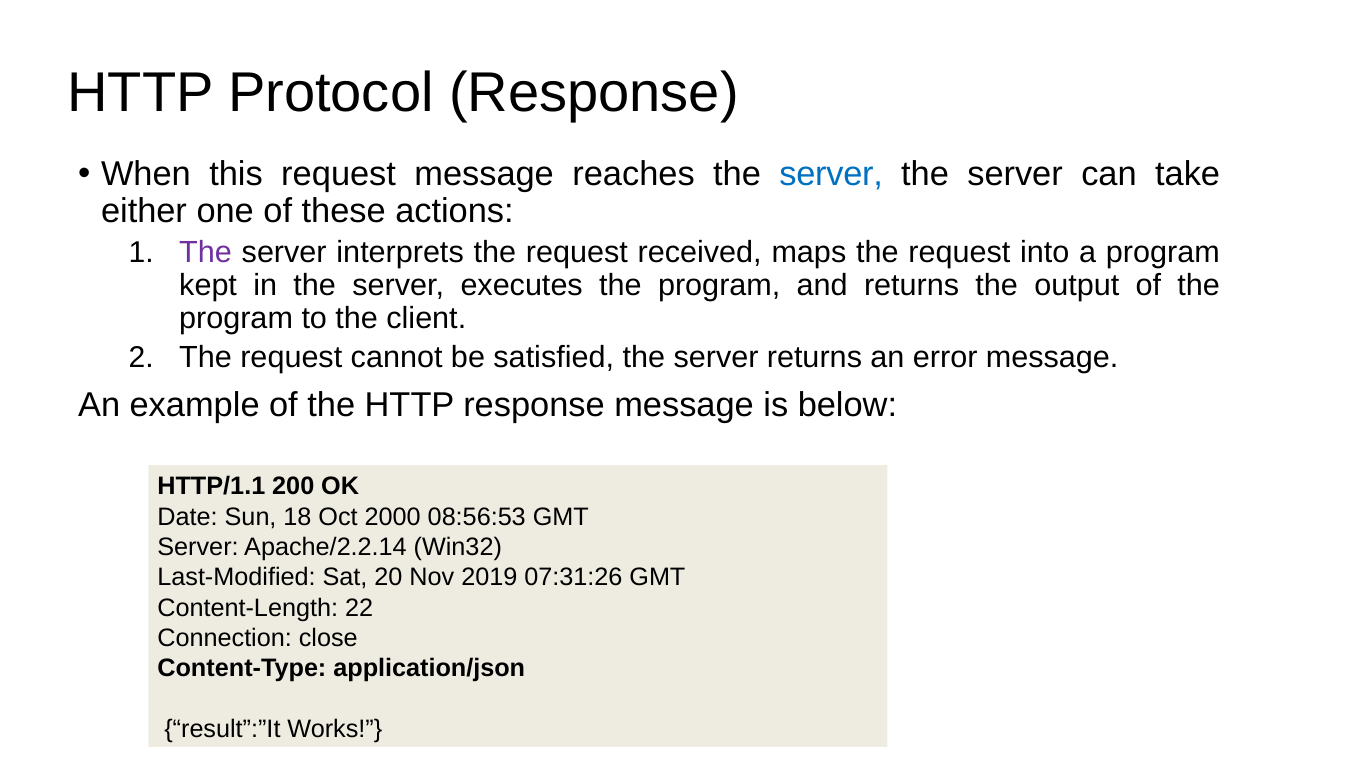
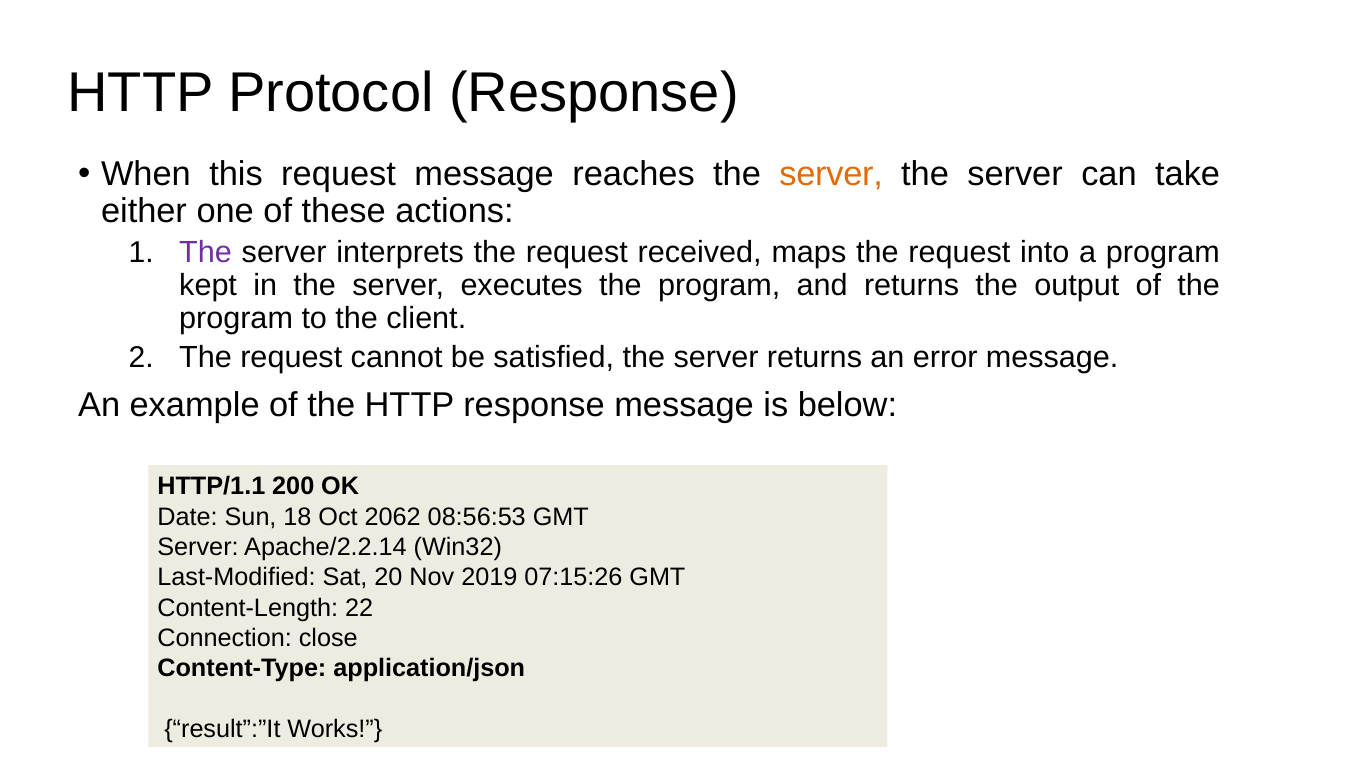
server colour: blue -> orange (831, 174)
2000: 2000 -> 2062 (393, 517)
07:31:26: 07:31:26 -> 07:15:26 (573, 578)
